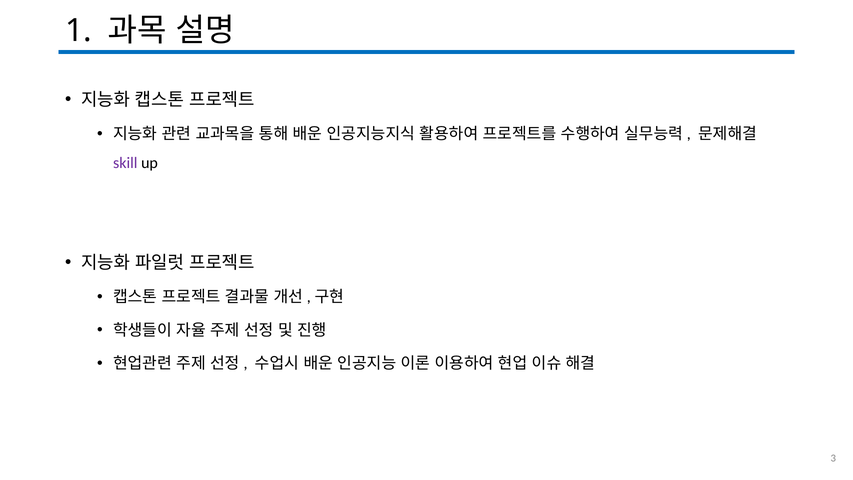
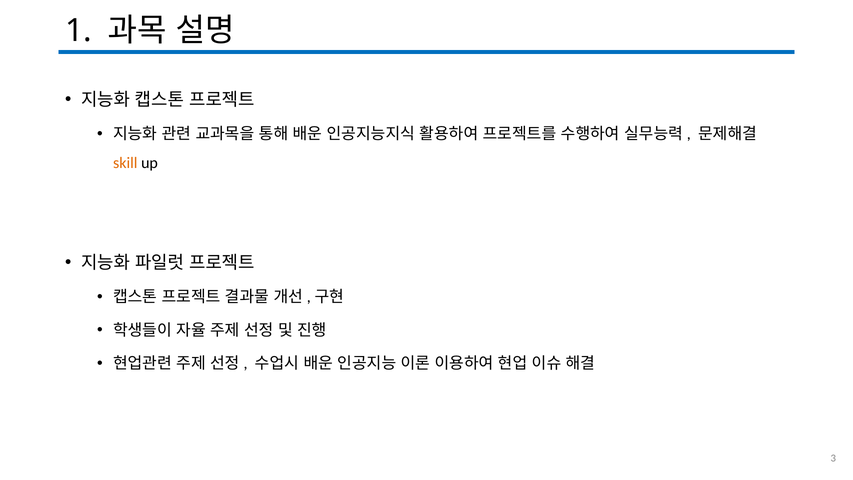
skill colour: purple -> orange (125, 163)
